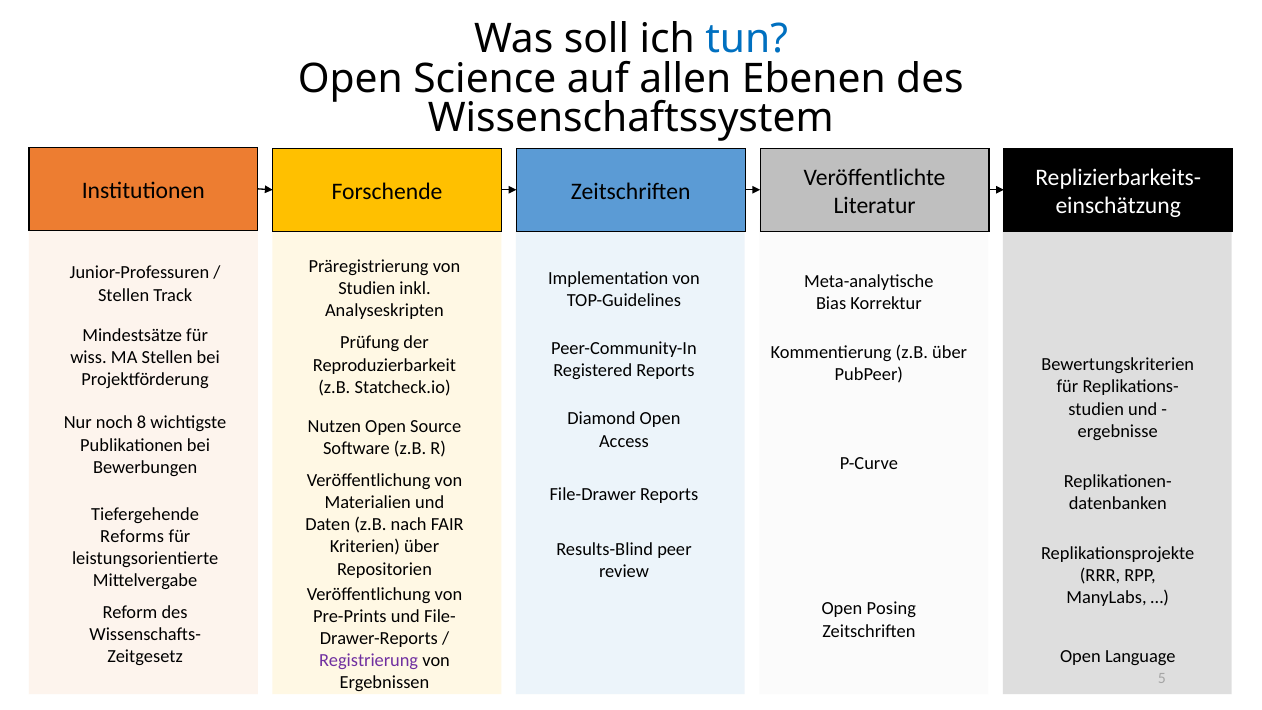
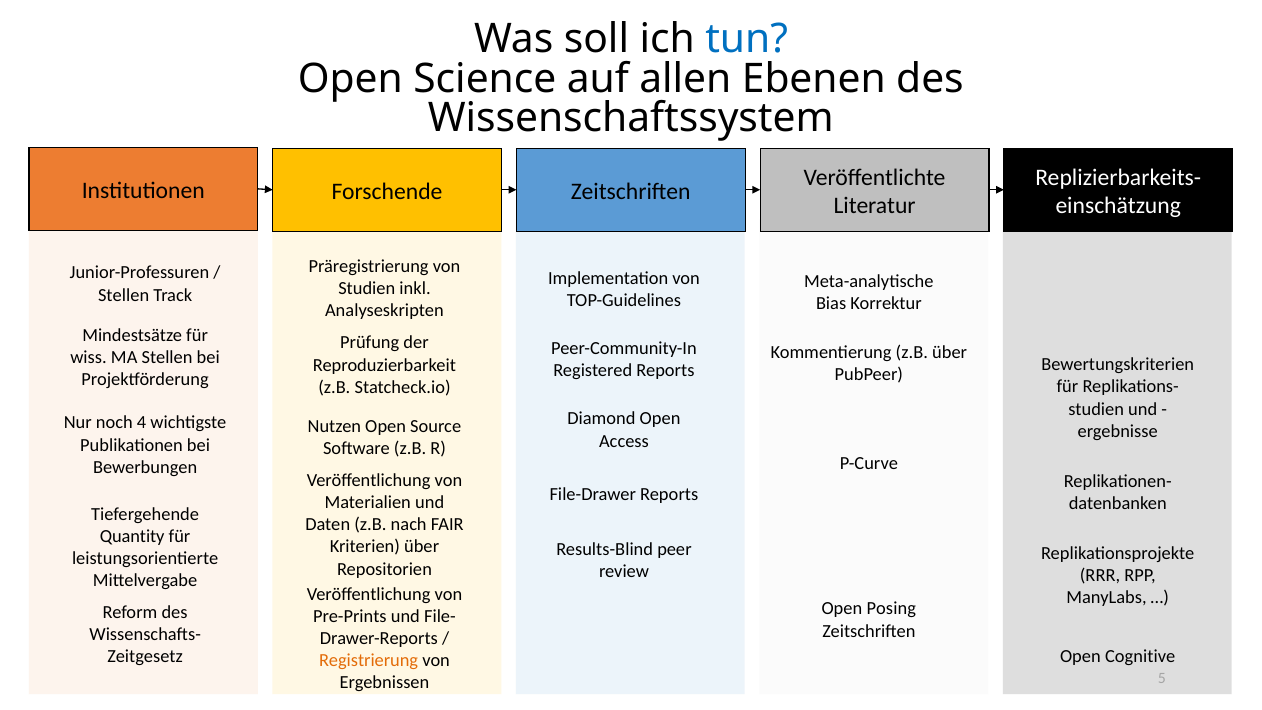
8: 8 -> 4 (142, 423)
Reforms: Reforms -> Quantity (132, 536)
Language: Language -> Cognitive (1140, 657)
Registrierung colour: purple -> orange (369, 660)
